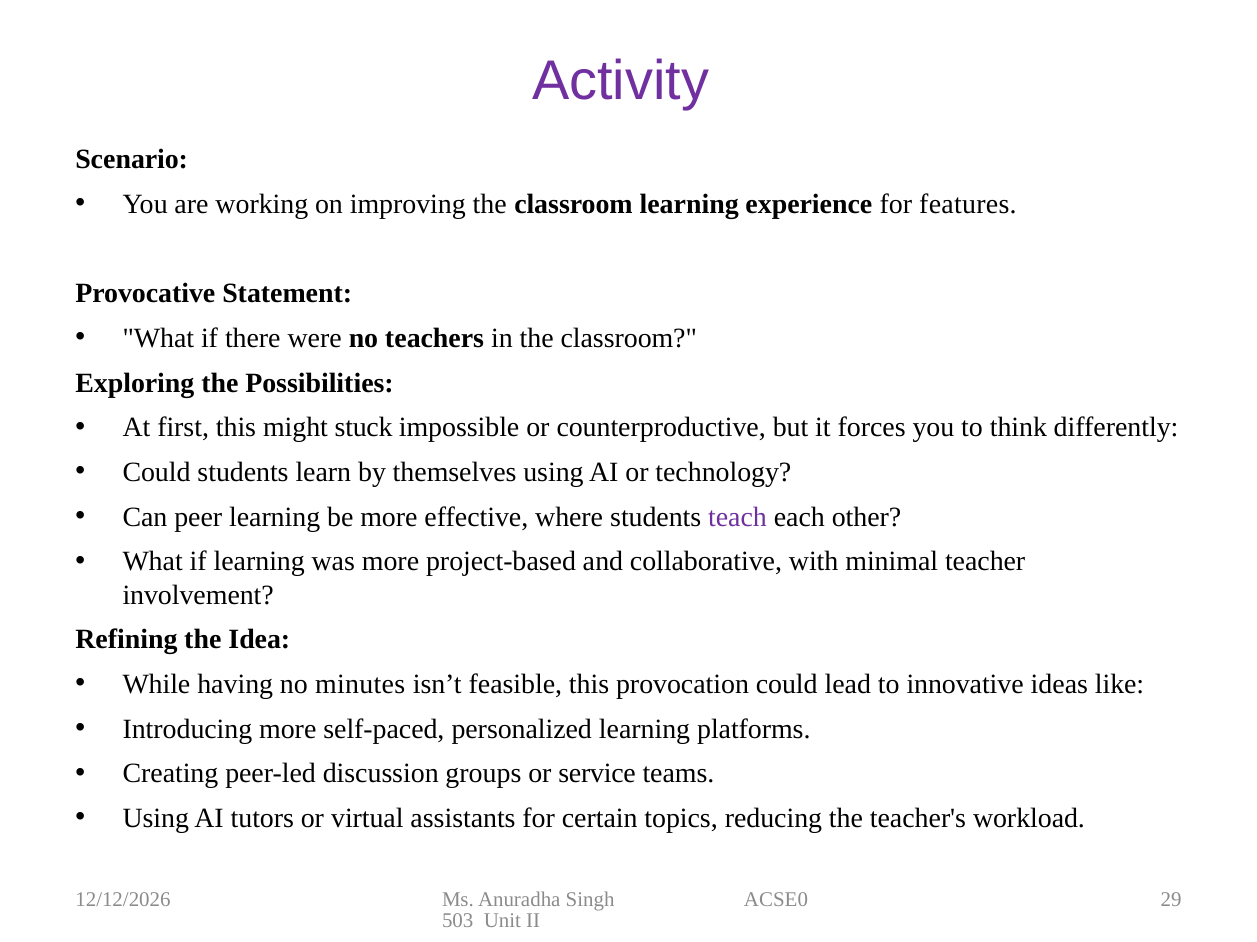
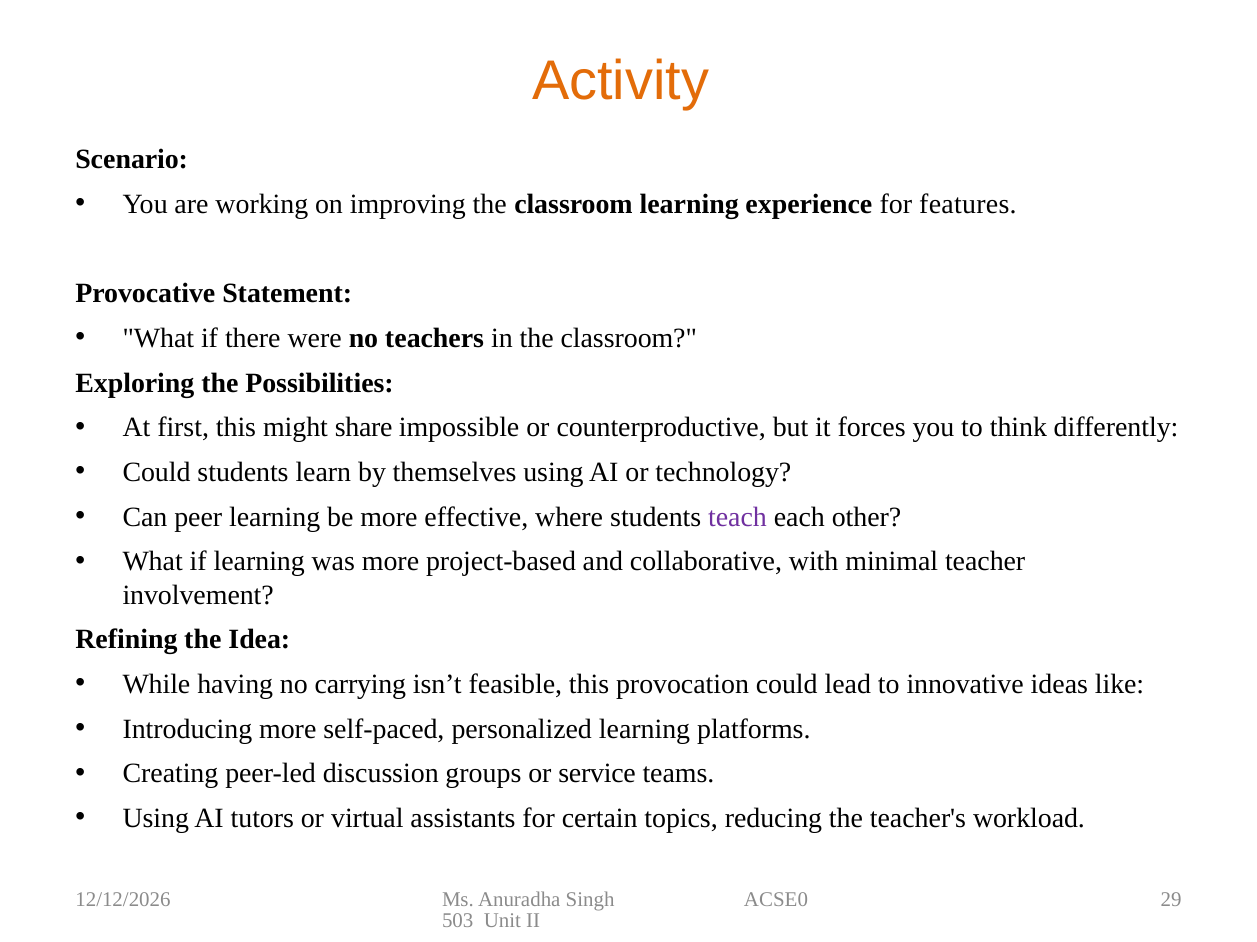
Activity colour: purple -> orange (621, 81)
stuck: stuck -> share (364, 428)
minutes: minutes -> carrying (360, 685)
